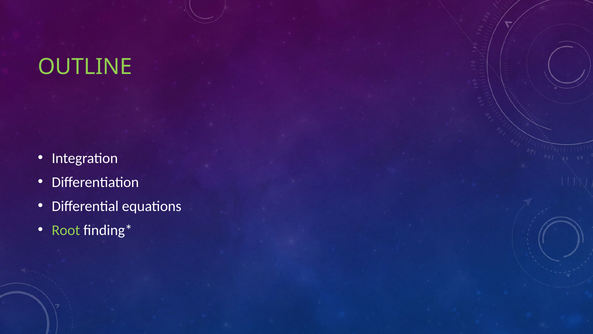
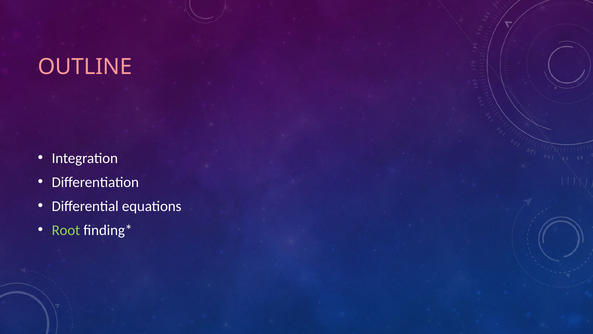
OUTLINE colour: light green -> pink (85, 67)
